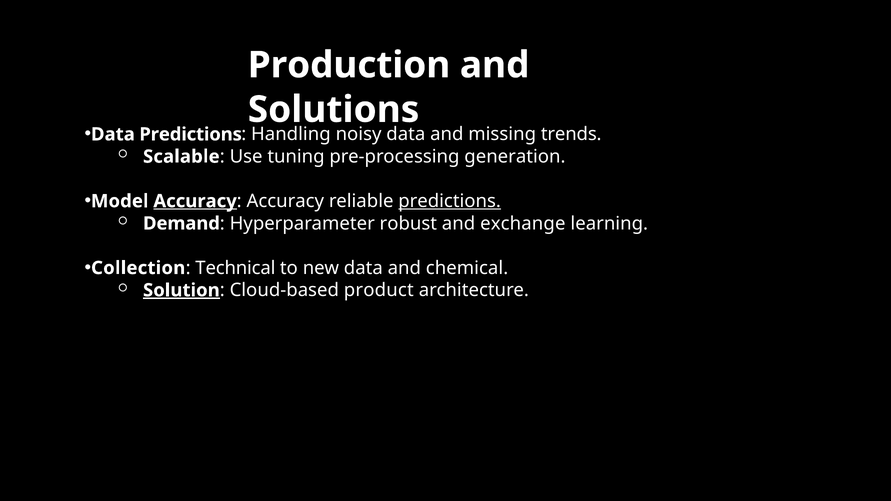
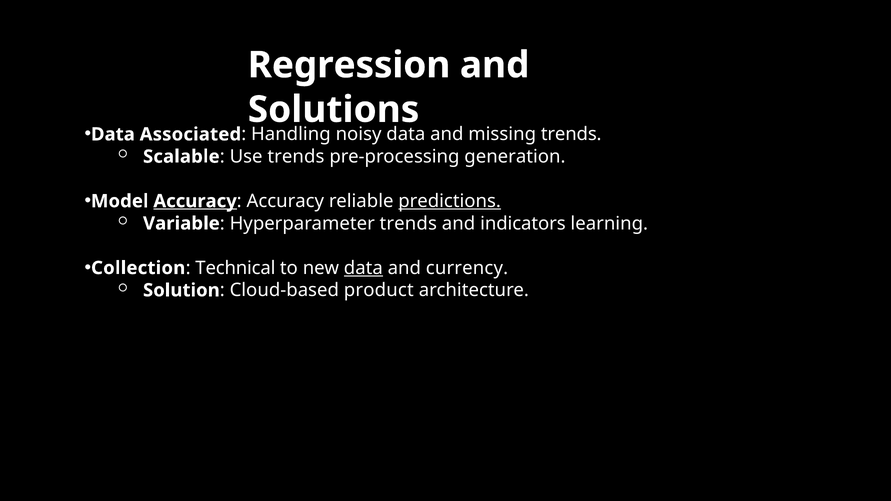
Production: Production -> Regression (349, 65)
Data Predictions: Predictions -> Associated (190, 134)
Use tuning: tuning -> trends (296, 157)
Demand: Demand -> Variable (181, 224)
Hyperparameter robust: robust -> trends (408, 224)
exchange: exchange -> indicators (523, 224)
data underline: none -> present (363, 268)
chemical: chemical -> currency (467, 268)
Solution underline: present -> none (181, 290)
